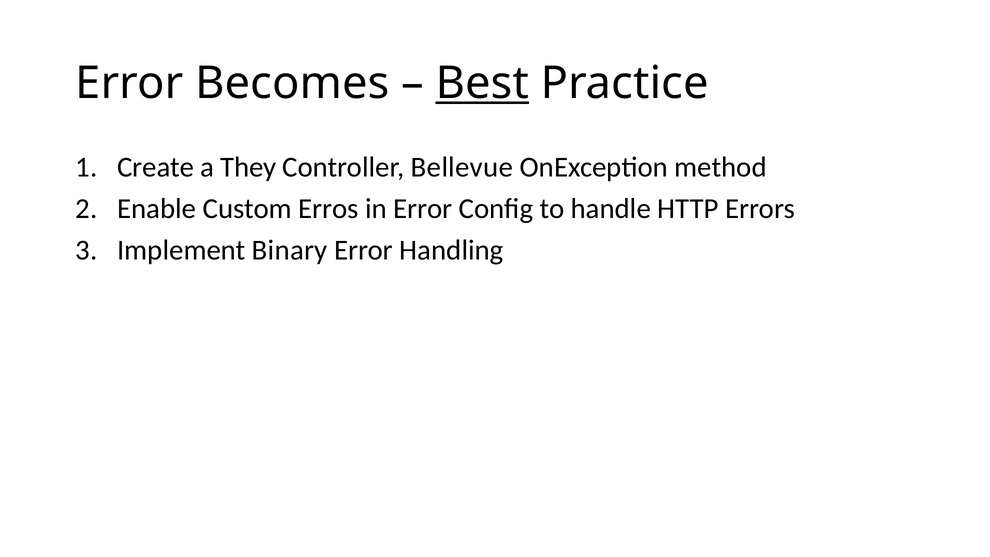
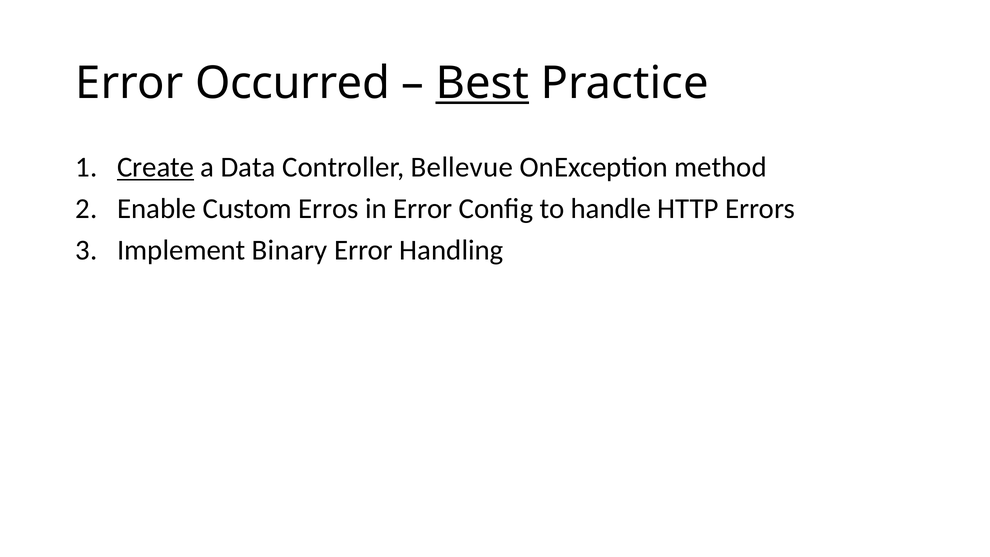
Becomes: Becomes -> Occurred (293, 83)
Create underline: none -> present (156, 167)
They: They -> Data (248, 167)
